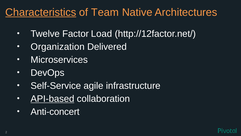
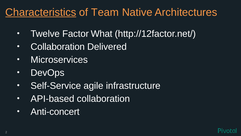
Load: Load -> What (102, 34)
Organization: Organization -> Collaboration (58, 47)
API-based underline: present -> none (52, 98)
